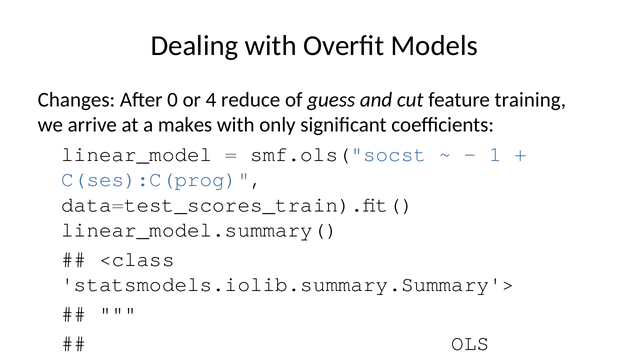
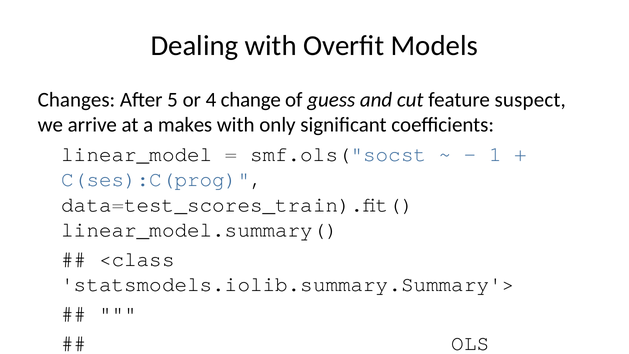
0: 0 -> 5 (173, 100)
reduce: reduce -> change (251, 100)
training: training -> suspect (530, 100)
